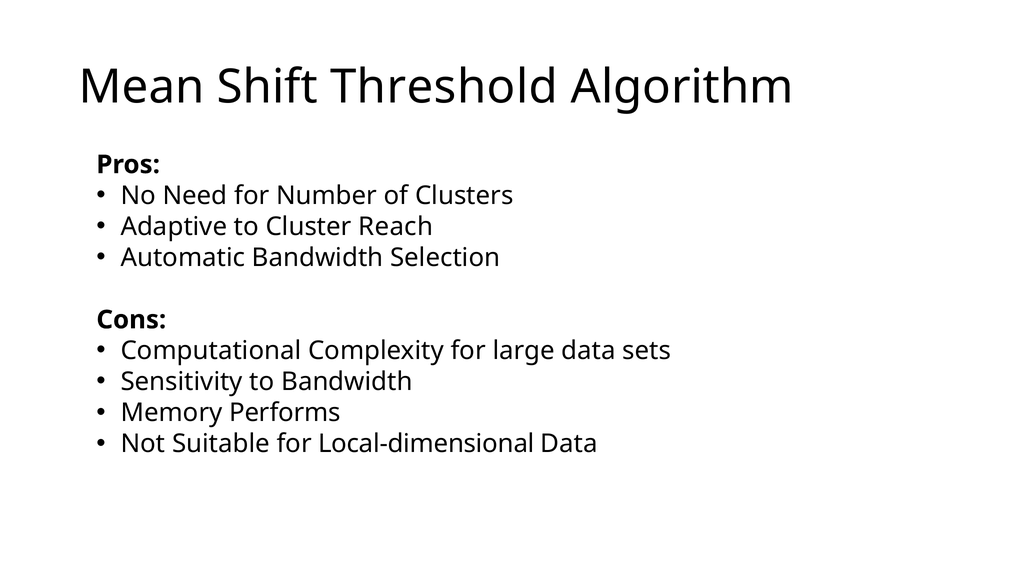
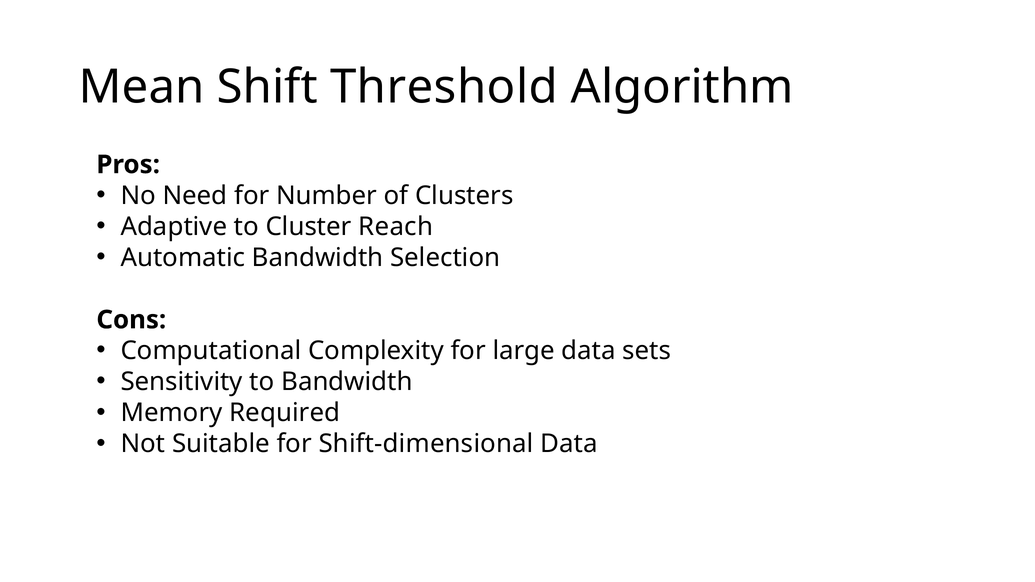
Performs: Performs -> Required (285, 413)
Local-dimensional: Local-dimensional -> Shift-dimensional (426, 444)
